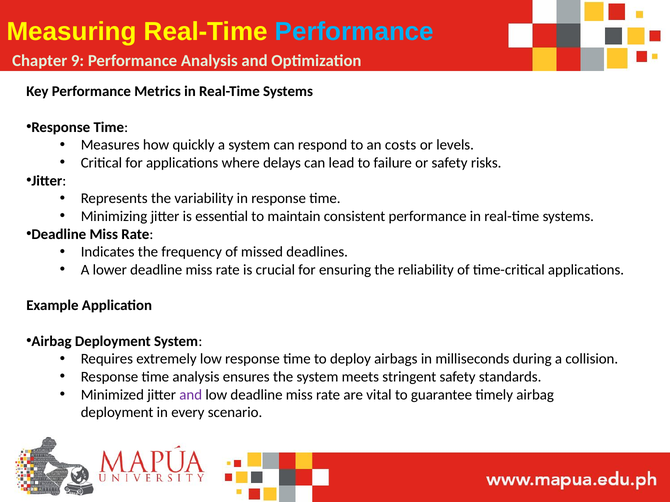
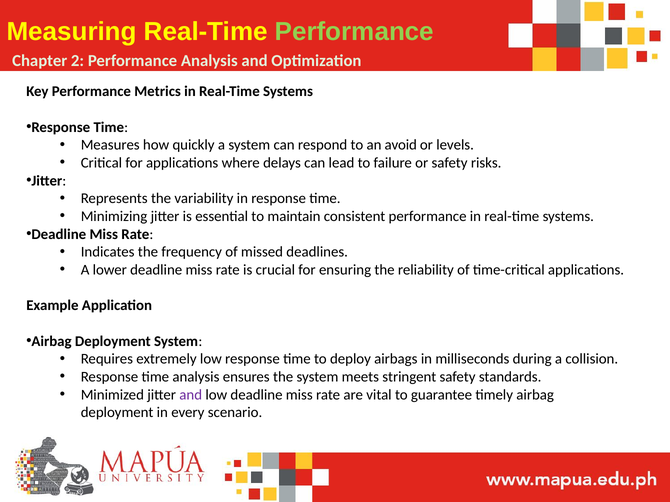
Performance colour: light blue -> light green (354, 32)
9: 9 -> 2 (78, 61)
costs: costs -> avoid (401, 145)
